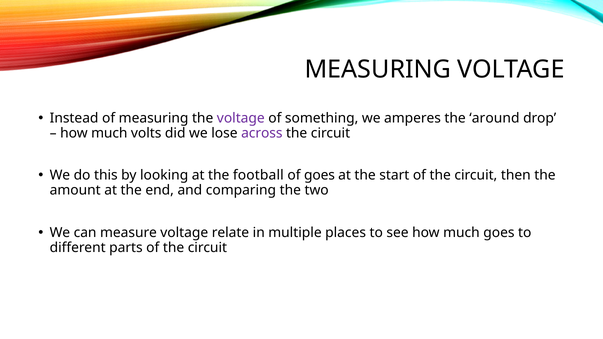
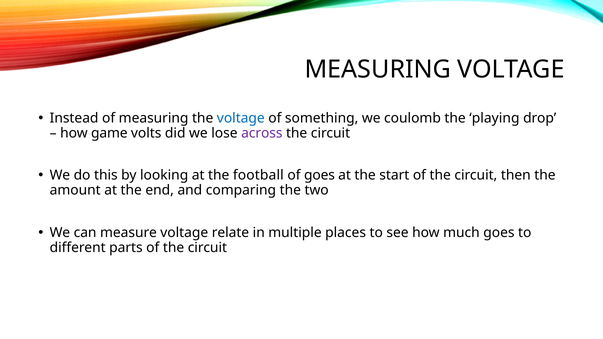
voltage colour: purple -> blue (241, 118)
amperes: amperes -> coulomb (412, 118)
around: around -> playing (494, 118)
much: much -> game (109, 133)
